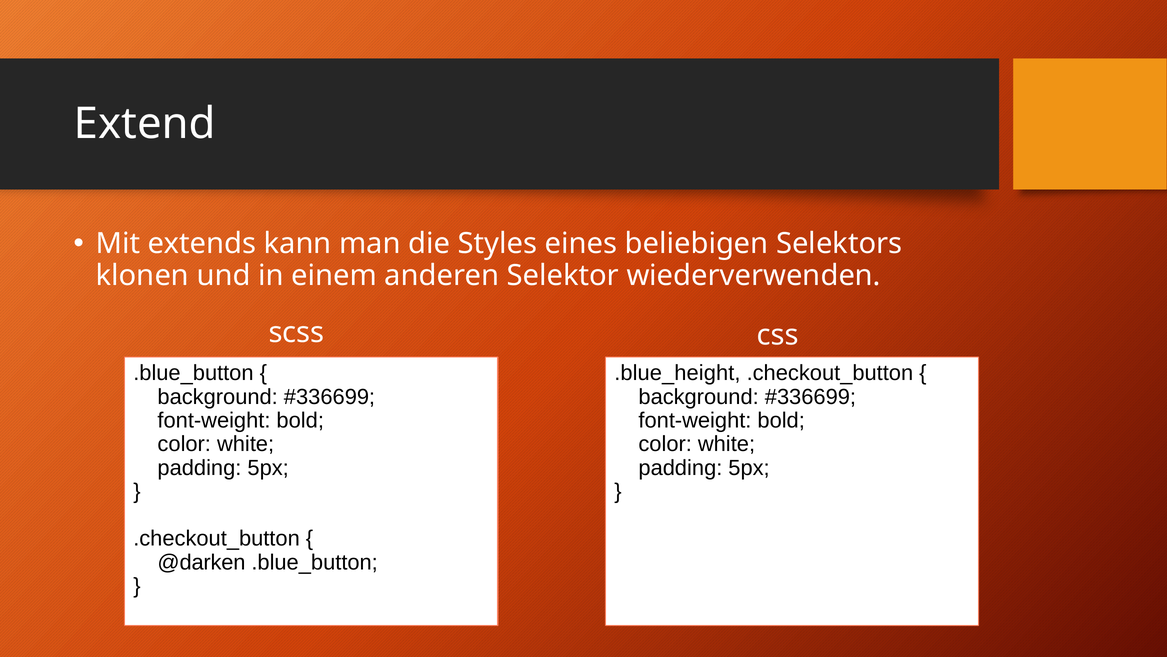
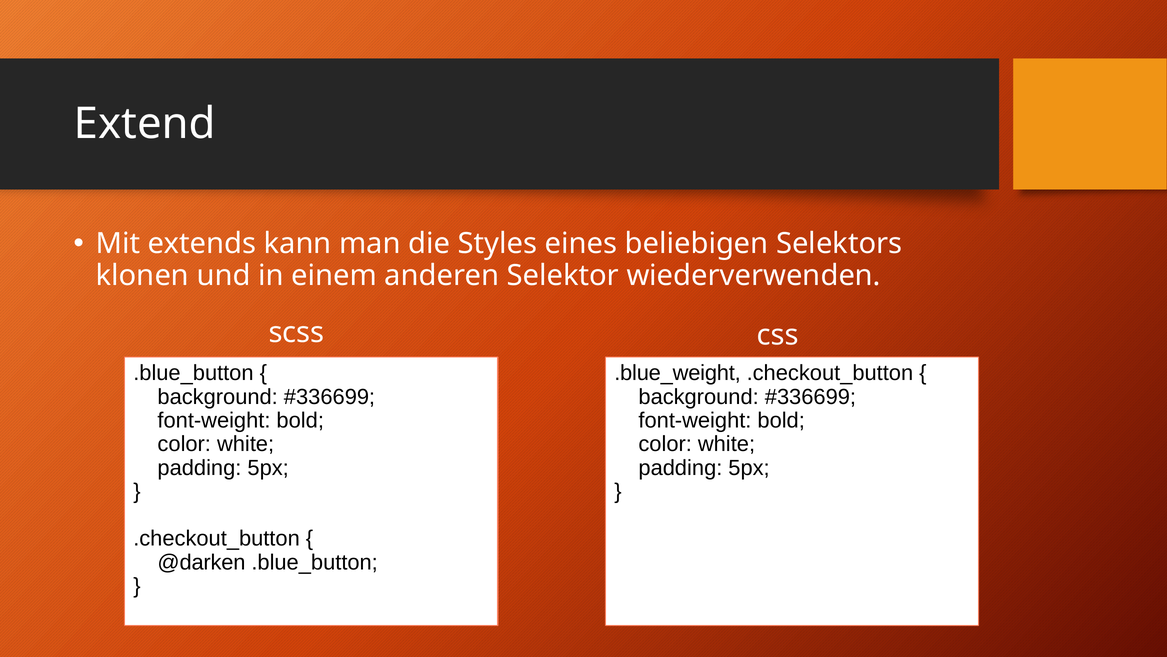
.blue_height: .blue_height -> .blue_weight (678, 373)
